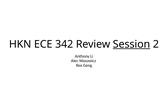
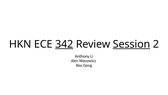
342 underline: none -> present (64, 44)
